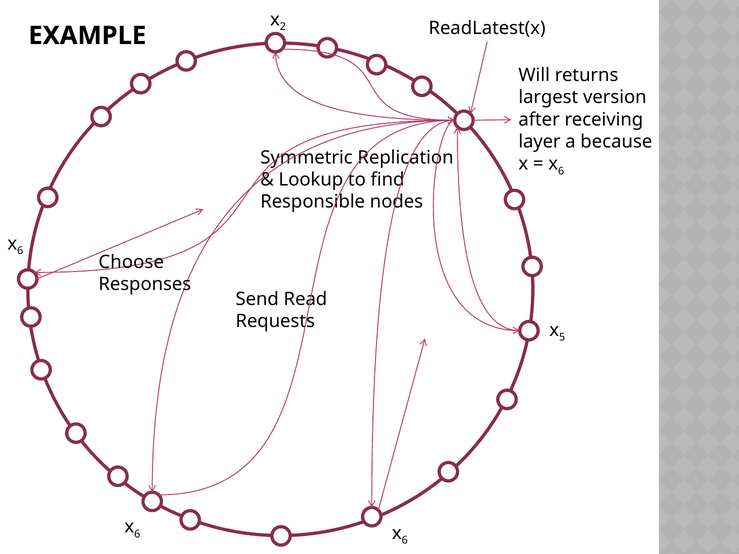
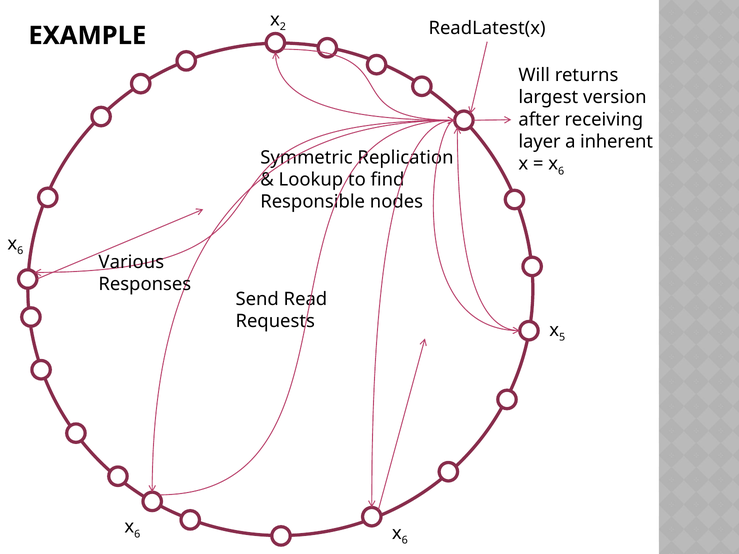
because: because -> inherent (616, 142)
Choose: Choose -> Various (131, 262)
